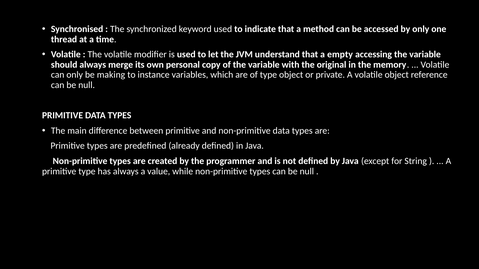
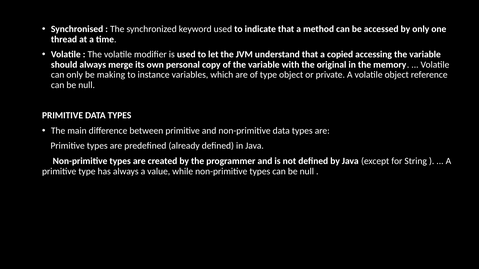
empty: empty -> copied (340, 55)
